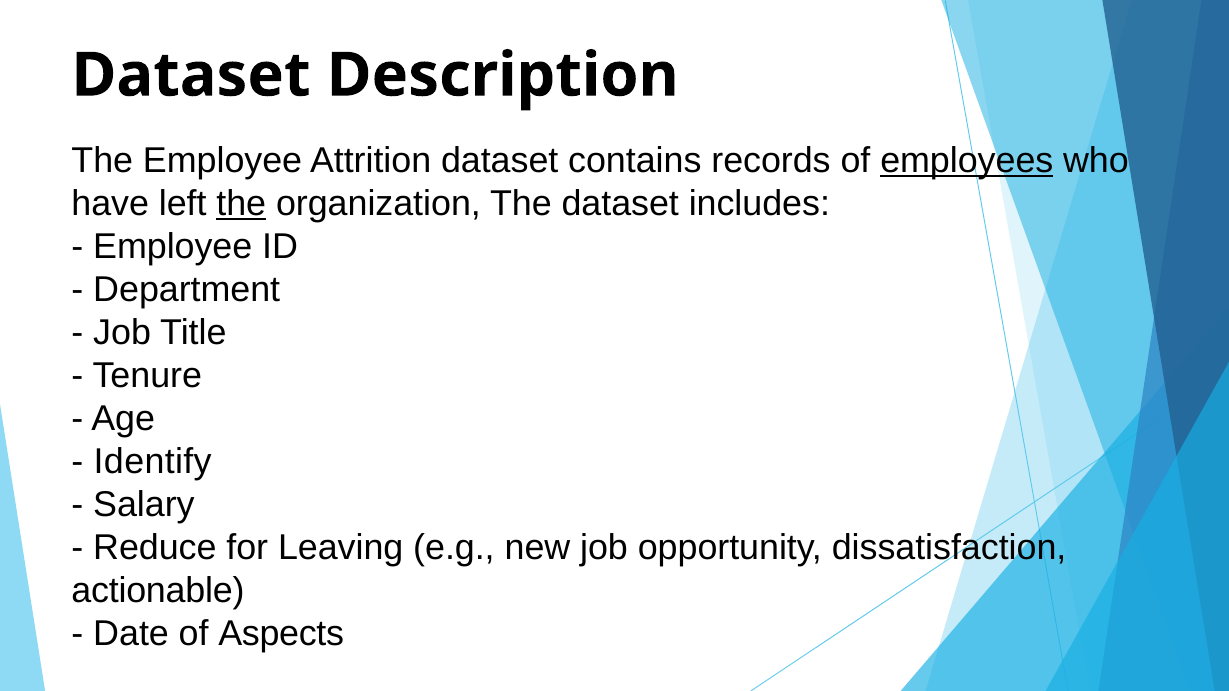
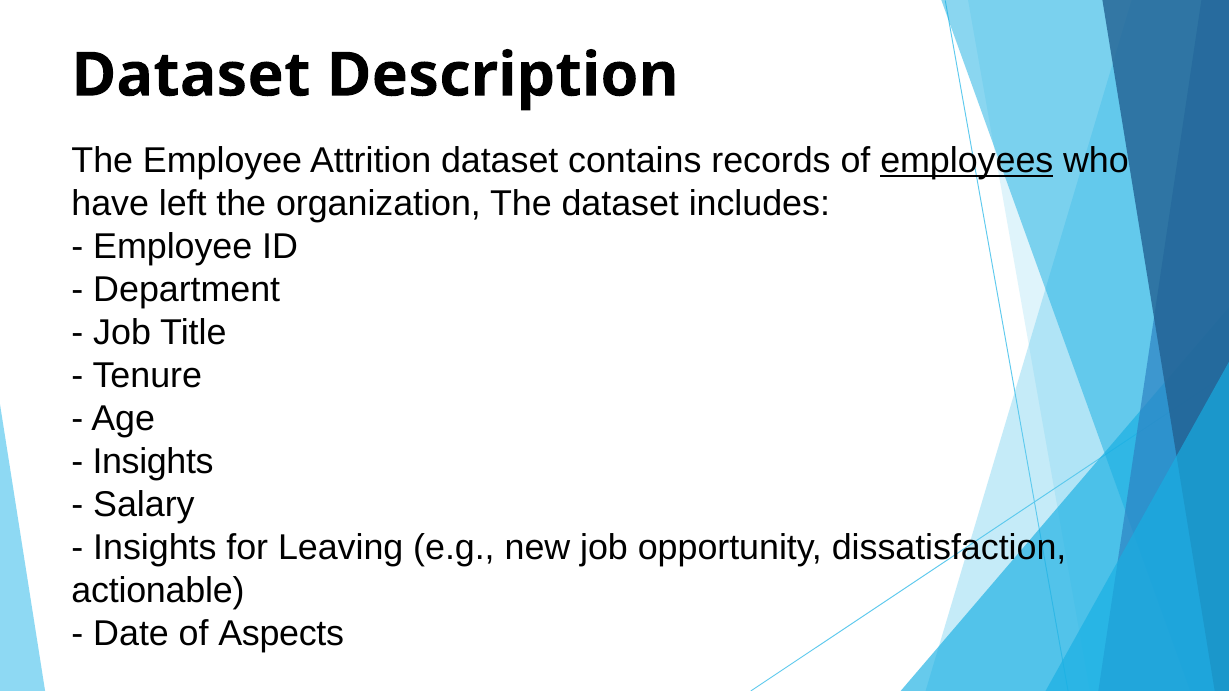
the underline: present -> none (241, 204)
Identify: Identify -> Insights (153, 462)
Reduce: Reduce -> Insights (155, 548)
